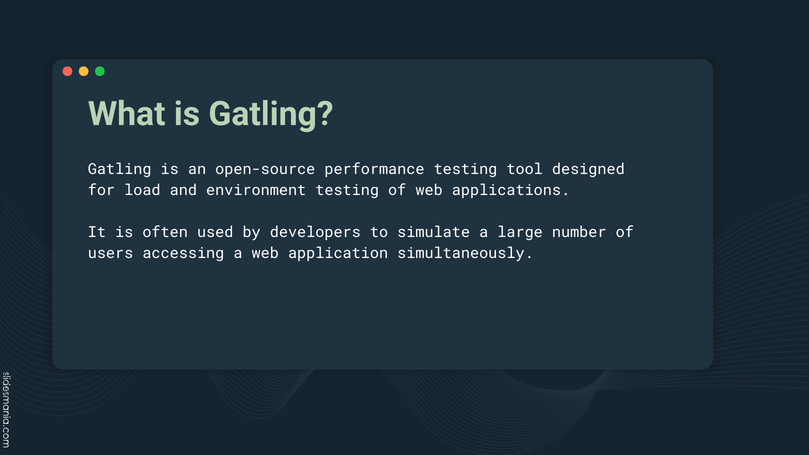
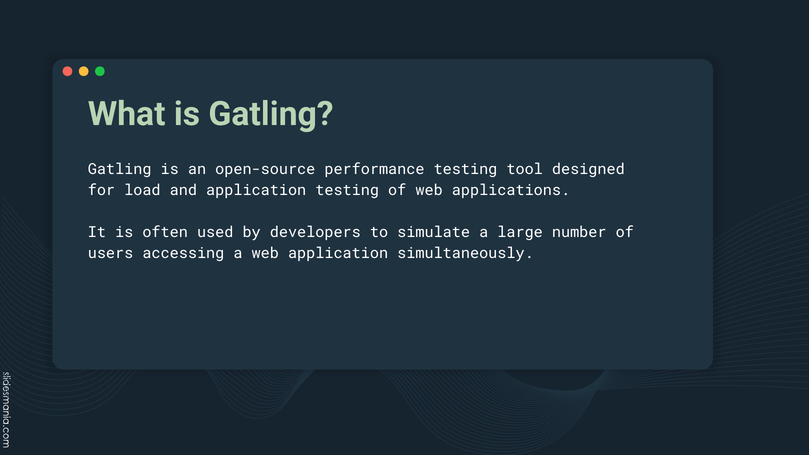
and environment: environment -> application (256, 190)
